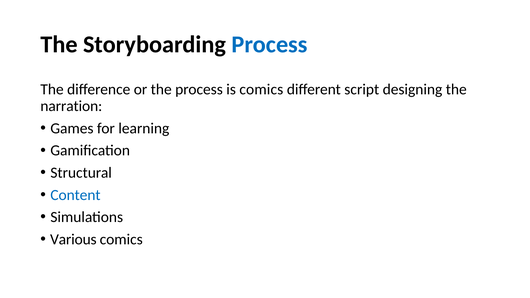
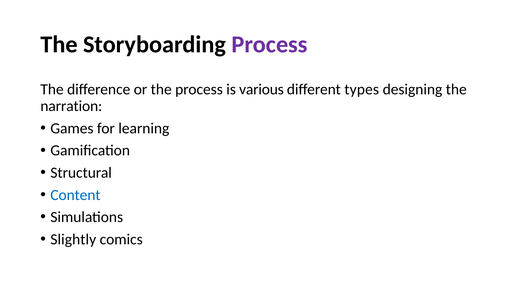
Process colour: blue -> purple (269, 45)
is comics: comics -> various (261, 90)
script: script -> types (362, 90)
Various: Various -> Slightly (73, 239)
